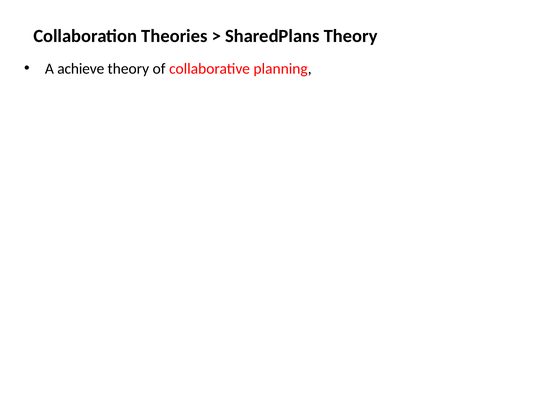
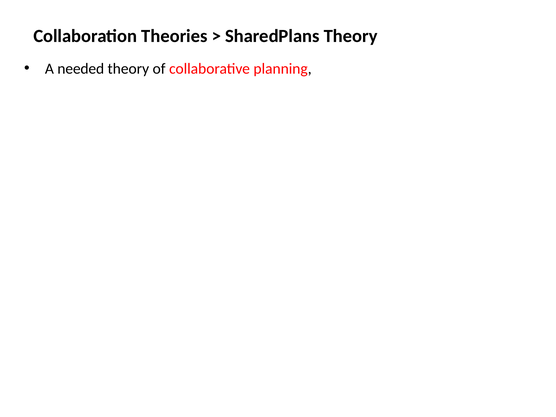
achieve: achieve -> needed (81, 69)
